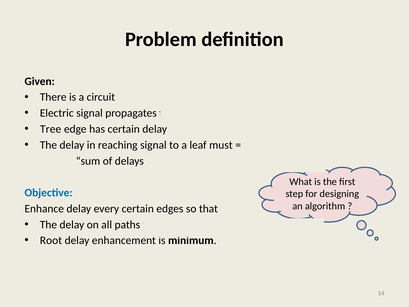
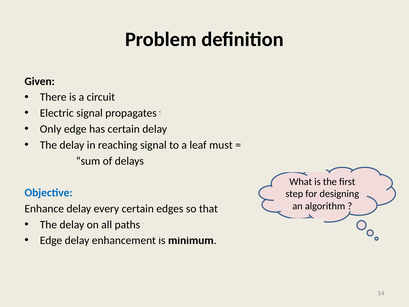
Tree: Tree -> Only (51, 129)
Root: Root -> Edge (51, 240)
